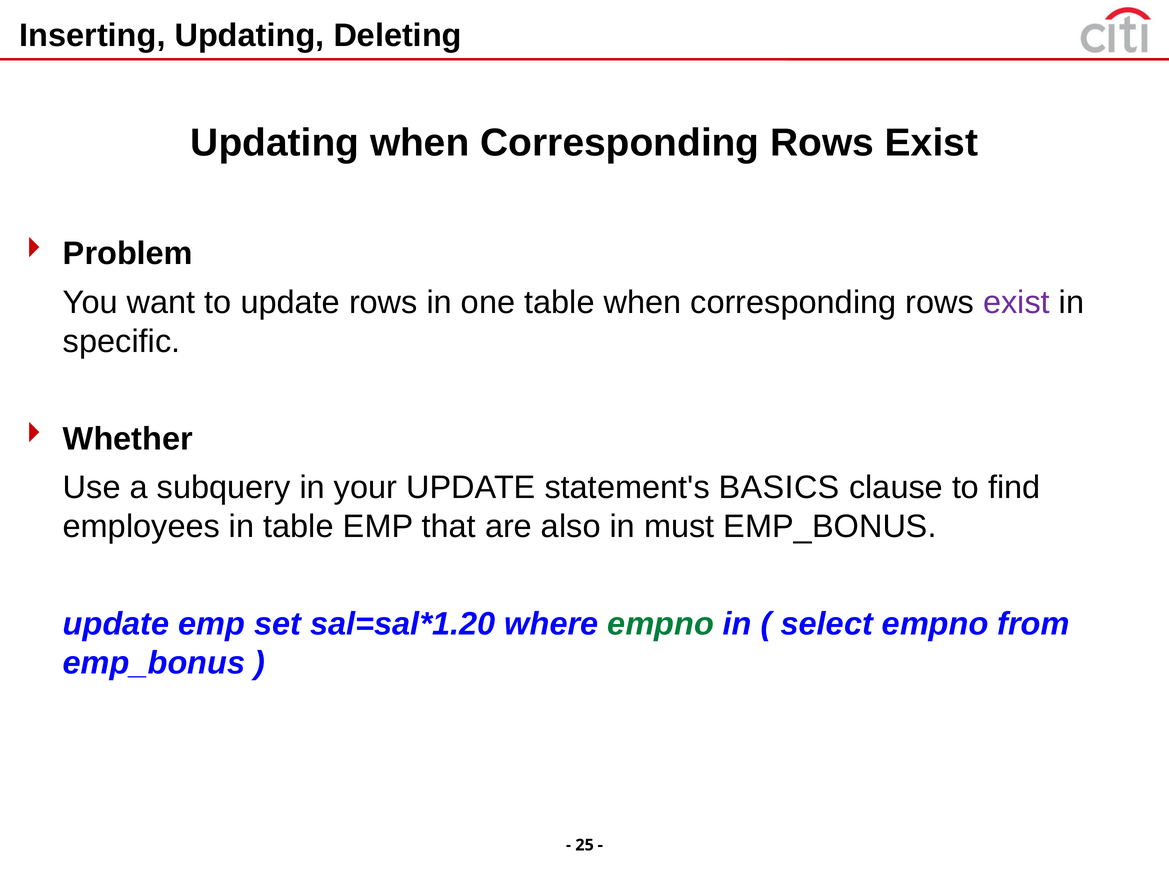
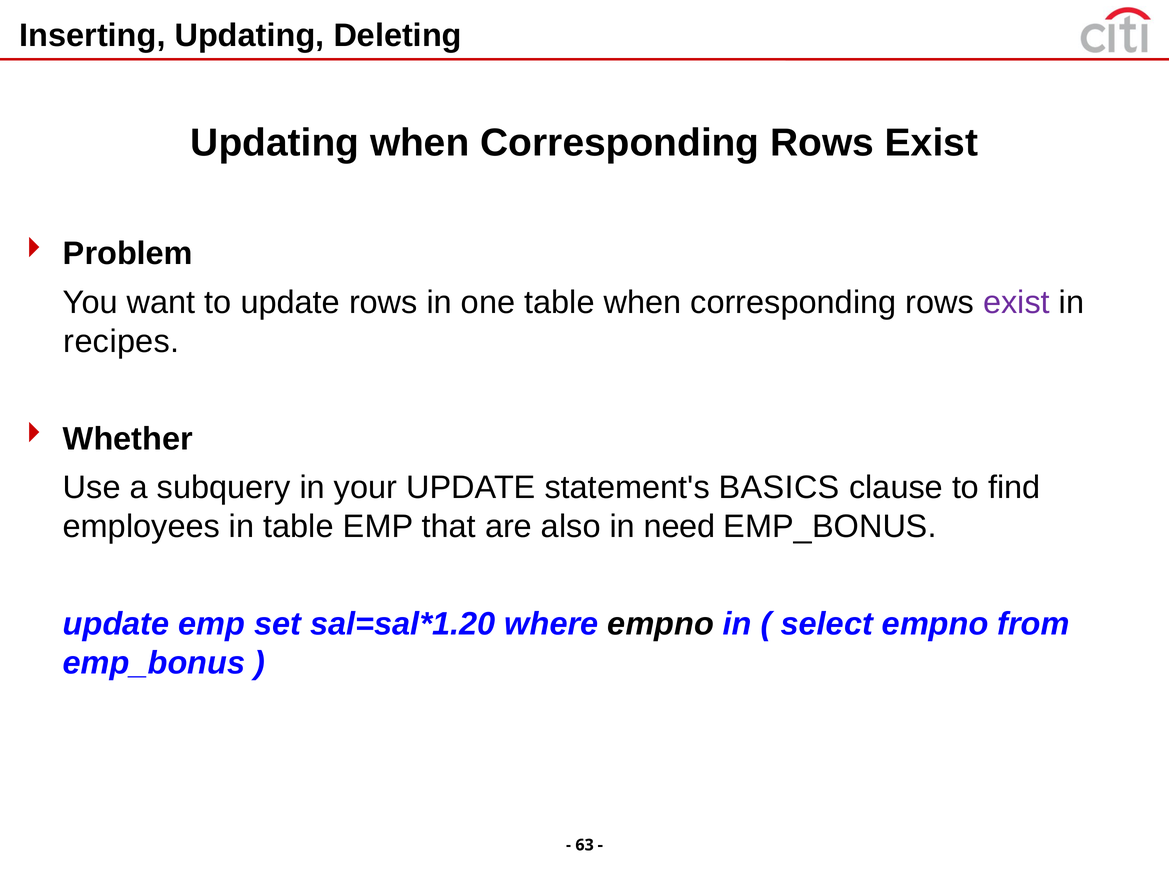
specific: specific -> recipes (121, 341)
must: must -> need (679, 527)
empno colour: green -> black (661, 624)
25: 25 -> 63 (585, 845)
